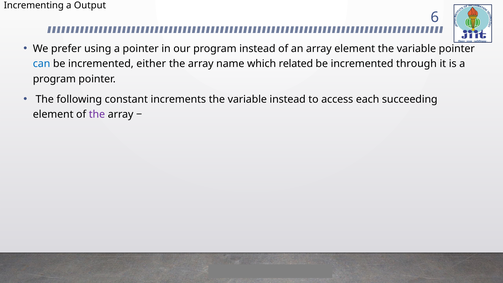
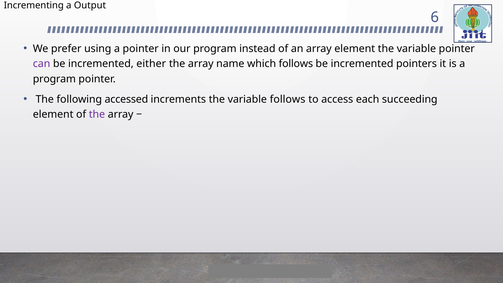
can colour: blue -> purple (42, 64)
which related: related -> follows (296, 64)
through: through -> pointers (417, 64)
constant: constant -> accessed (126, 99)
variable instead: instead -> follows (288, 99)
